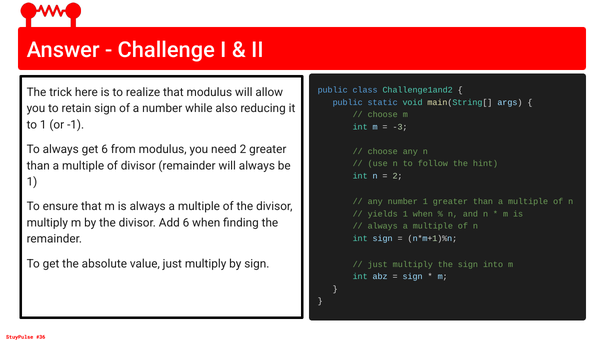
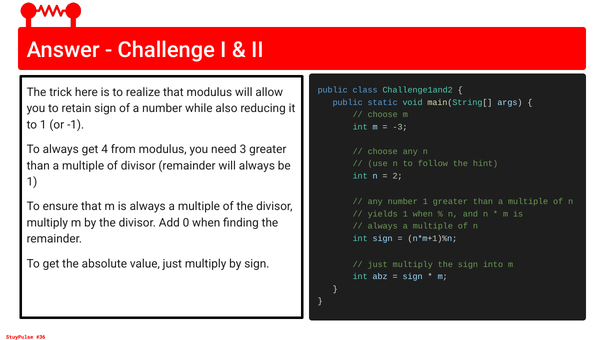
get 6: 6 -> 4 (105, 149)
need 2: 2 -> 3 (243, 149)
Add 6: 6 -> 0 (186, 223)
